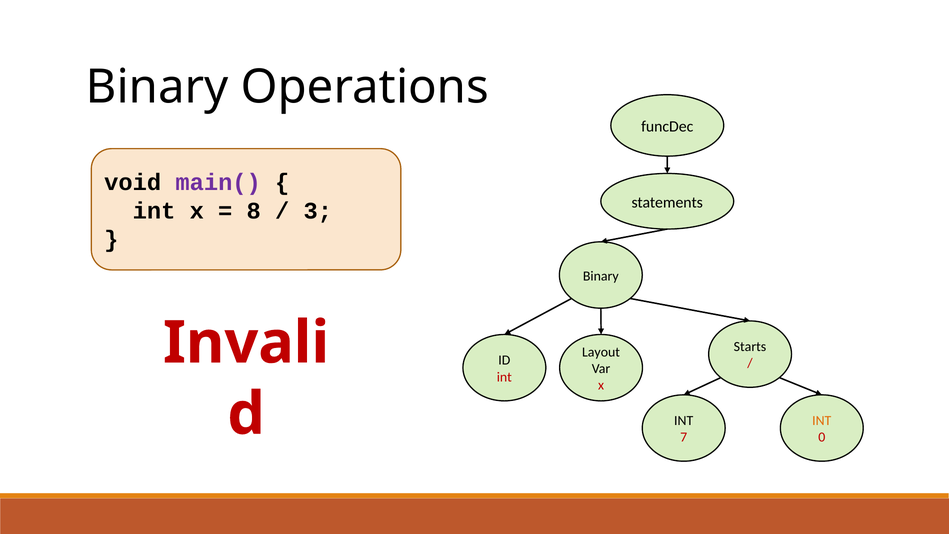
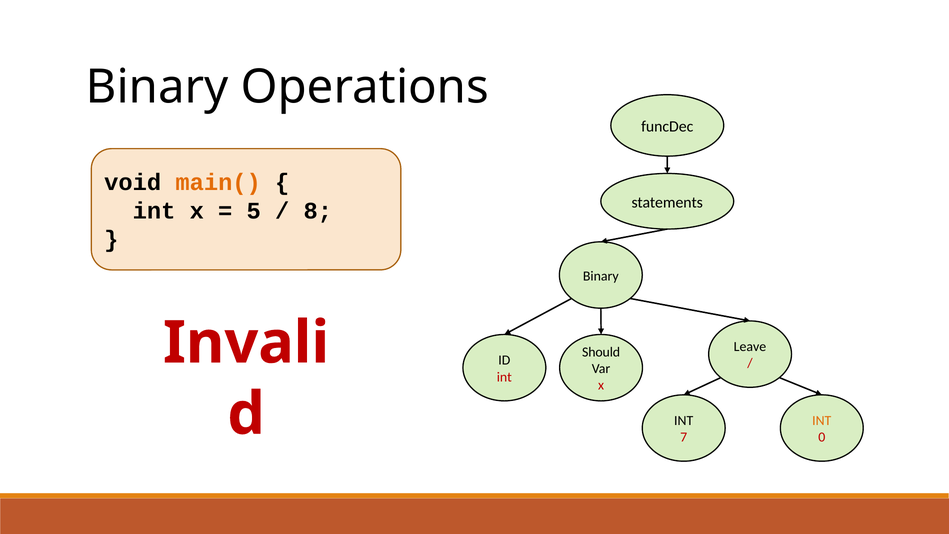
main( colour: purple -> orange (218, 182)
8: 8 -> 5 (254, 211)
3: 3 -> 8 (318, 211)
Starts: Starts -> Leave (750, 347)
Layout: Layout -> Should (601, 352)
